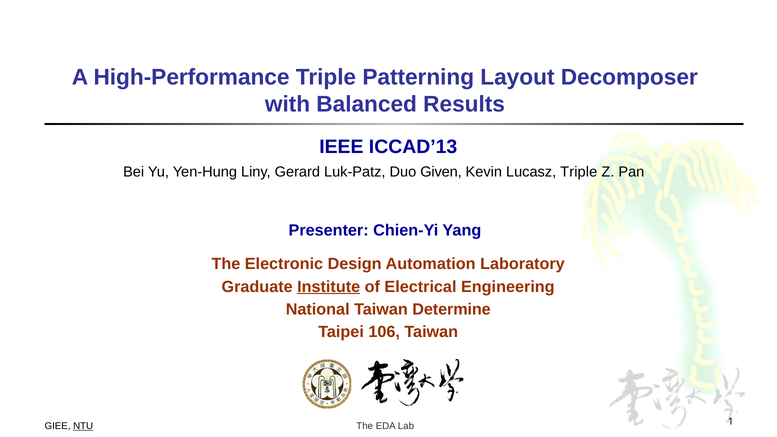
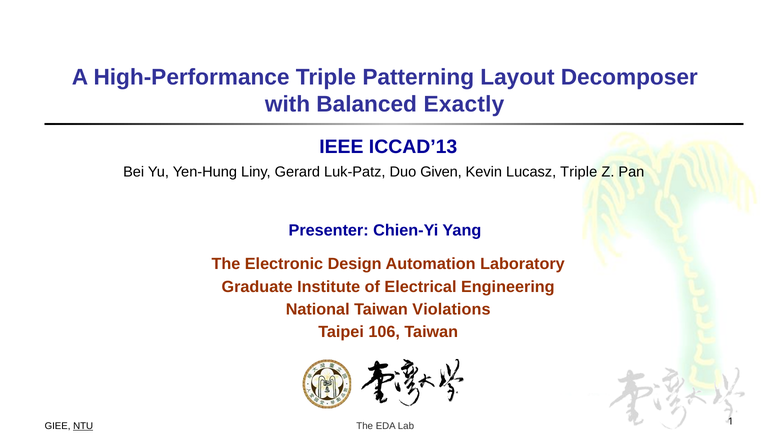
Results: Results -> Exactly (464, 104)
Institute underline: present -> none (329, 287)
Determine: Determine -> Violations (451, 309)
